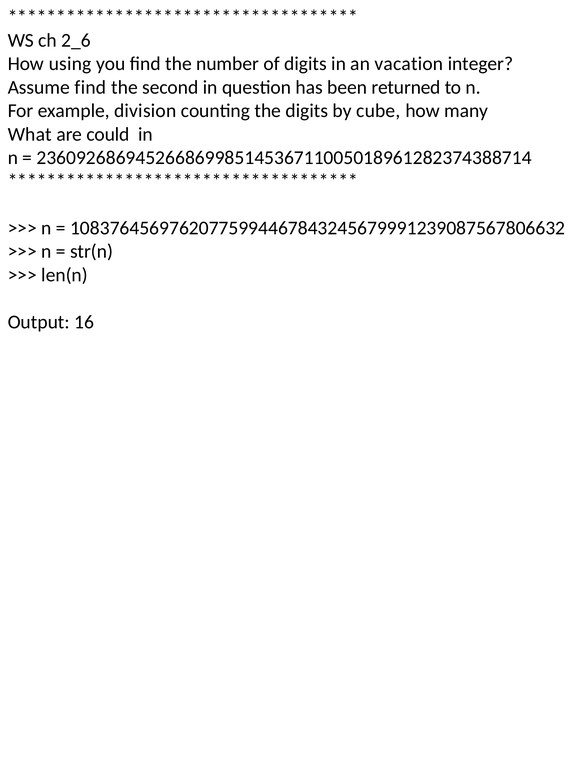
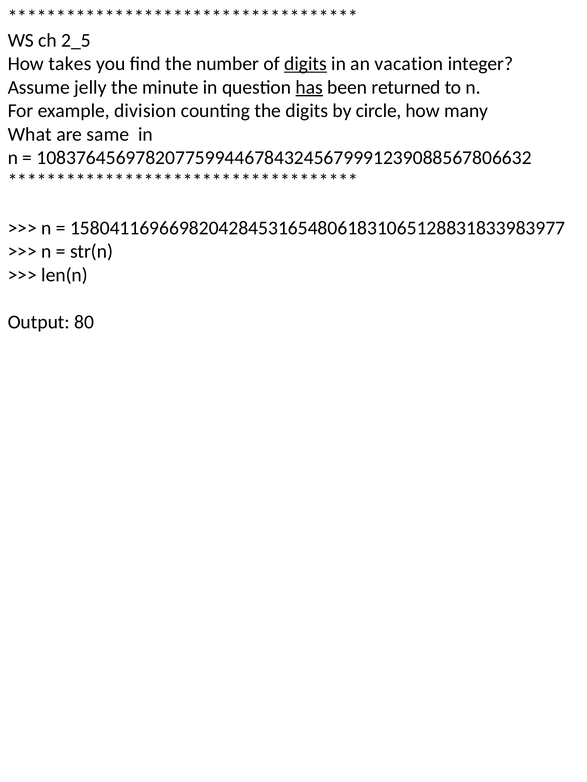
2_6: 2_6 -> 2_5 (76, 40)
using: using -> takes (70, 64)
digits underline: none -> present (305, 64)
Assume find: find -> jelly (90, 87)
second: second -> minute (170, 87)
has underline: none -> present (309, 87)
cube: cube -> circle (379, 111)
could: could -> same (108, 134)
23609268694526686998514536711005018961282374388714: 23609268694526686998514536711005018961282374388714 -> 10837645697820775994467843245679991239088567806632 (284, 158)
10837645697620775994467843245679991239087567806632: 10837645697620775994467843245679991239087567806632 -> 15804116966982042845316548061831065128831833983977 (318, 228)
16: 16 -> 80 (84, 322)
